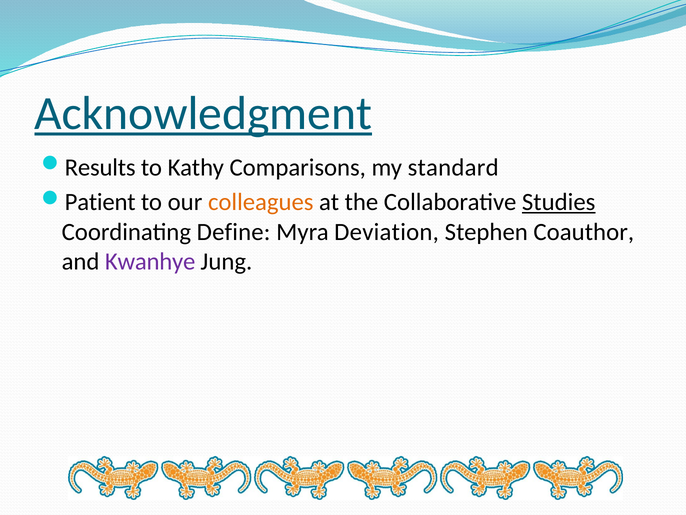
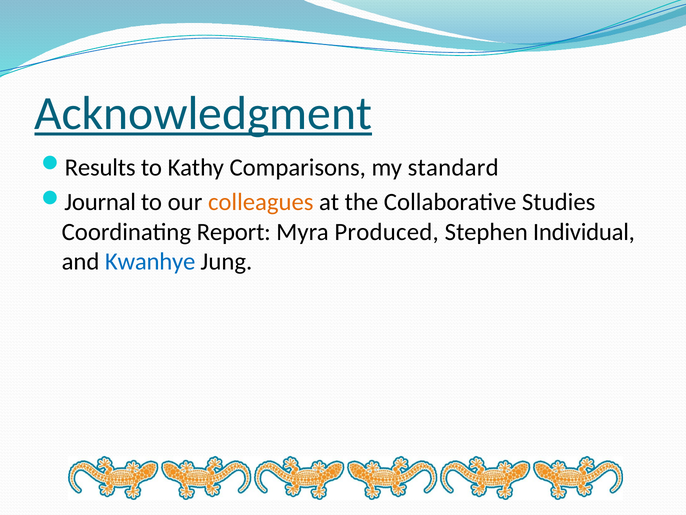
Patient: Patient -> Journal (100, 202)
Studies underline: present -> none (559, 202)
Define: Define -> Report (234, 232)
Deviation: Deviation -> Produced (387, 232)
Coauthor: Coauthor -> Individual (584, 232)
Kwanhye colour: purple -> blue (150, 261)
